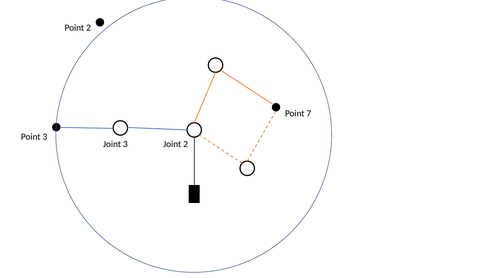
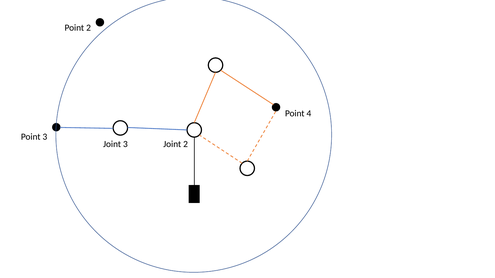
7: 7 -> 4 (309, 114)
